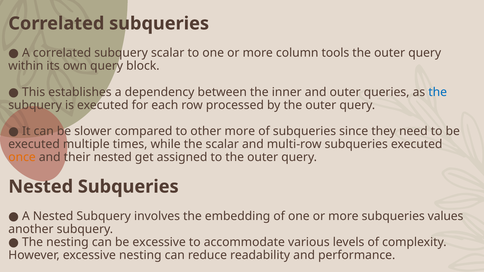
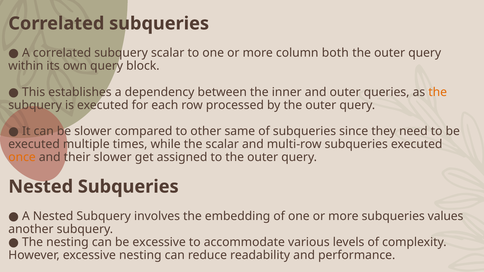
tools: tools -> both (335, 53)
the colour: blue -> orange (438, 92)
other more: more -> same (240, 131)
their nested: nested -> slower (113, 157)
